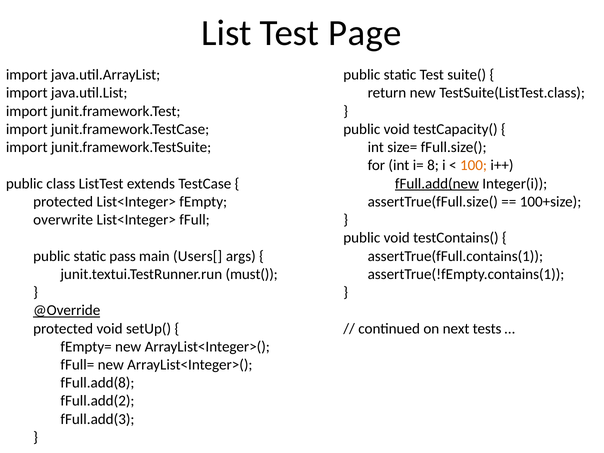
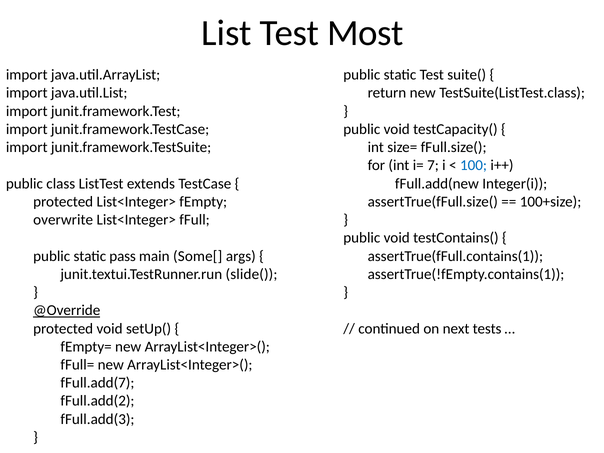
Page: Page -> Most (365, 33)
8: 8 -> 7 (433, 165)
100 colour: orange -> blue (474, 165)
fFull.add(new underline: present -> none (437, 184)
Users[: Users[ -> Some[ (198, 256)
must(: must( -> slide( (252, 274)
fFull.add(8: fFull.add(8 -> fFull.add(7 (97, 383)
